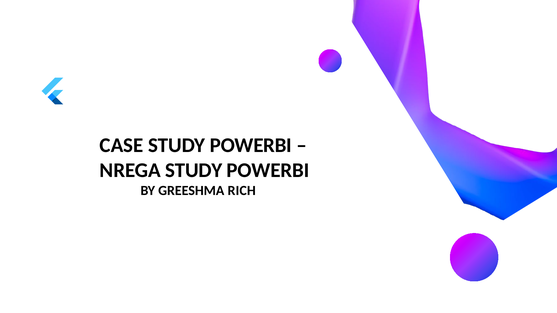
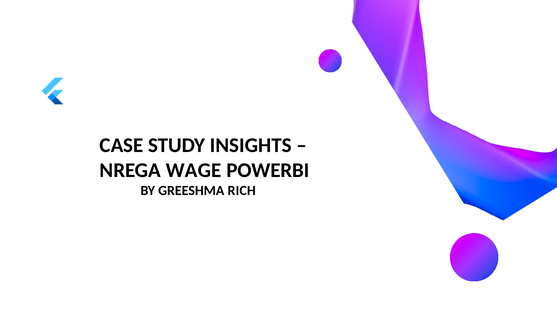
CASE STUDY POWERBI: POWERBI -> INSIGHTS (251, 145)
NREGA STUDY: STUDY -> WAGE (194, 170)
